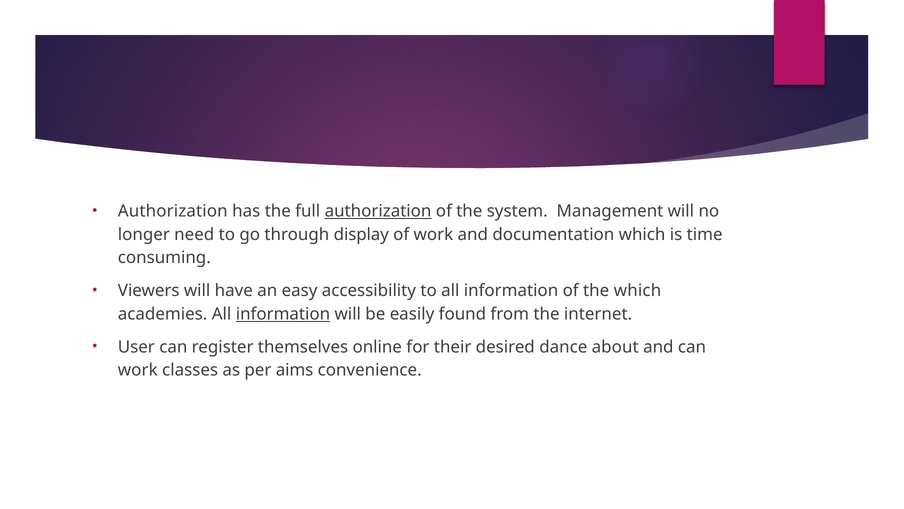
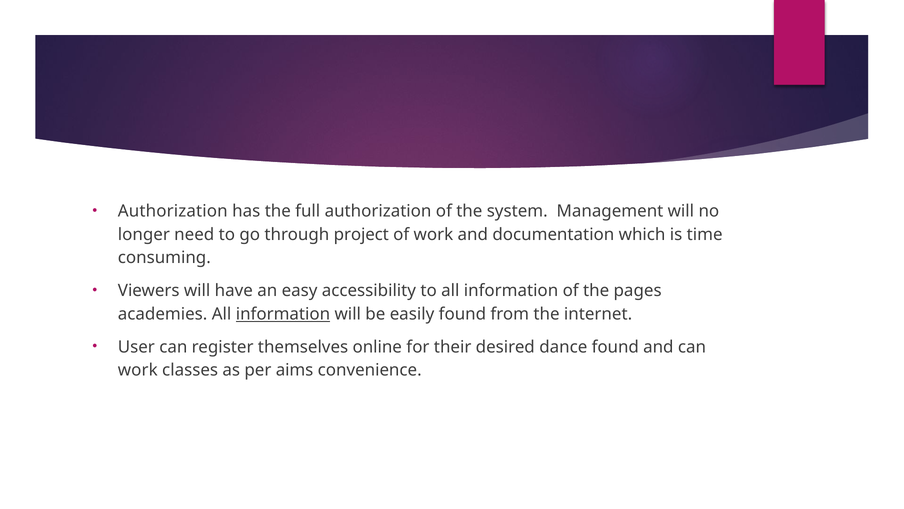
authorization underline: present -> none (378, 211)
display: display -> project (361, 234)
the which: which -> pages (638, 290)
dance about: about -> found (615, 347)
